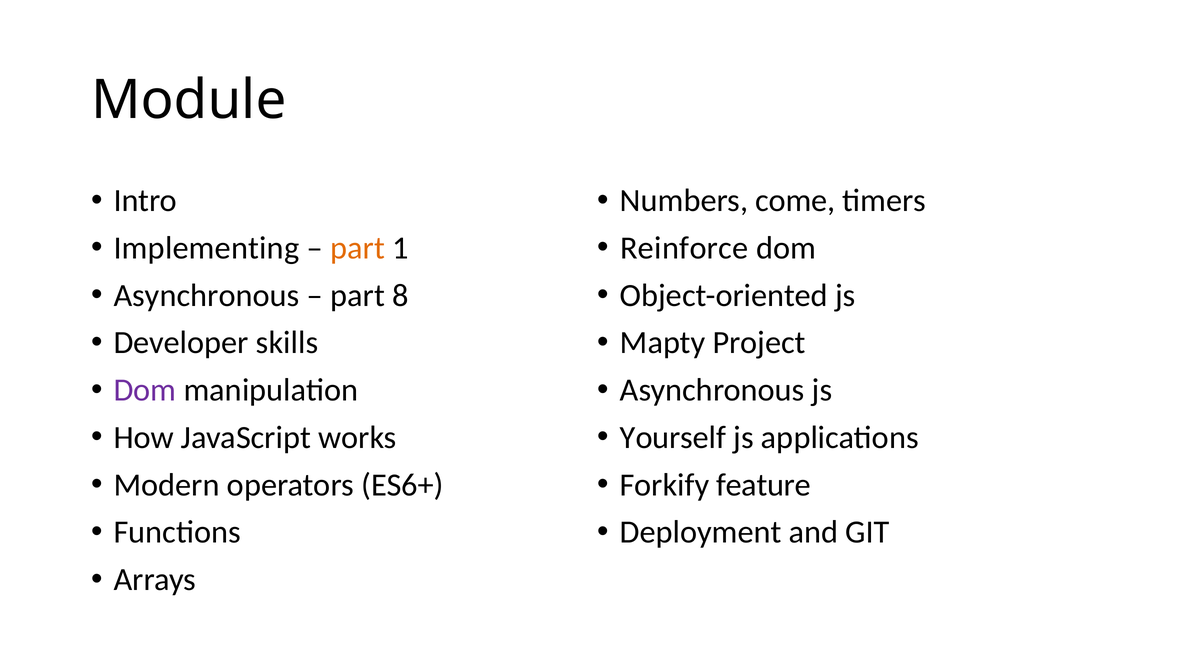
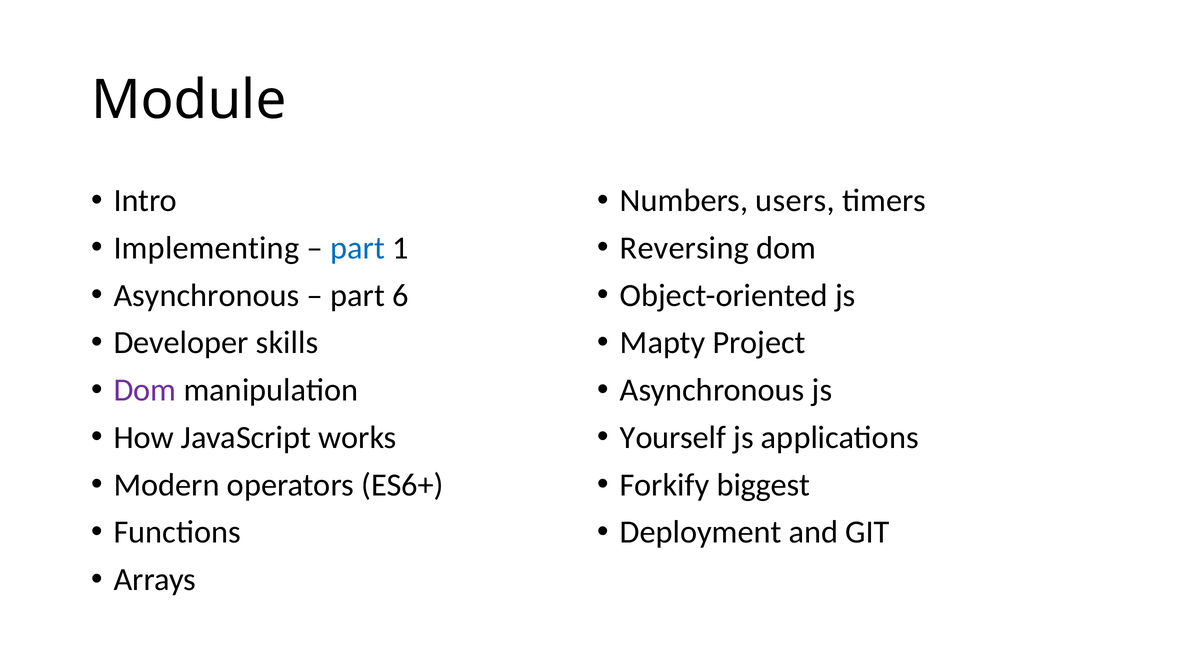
come: come -> users (795, 201)
part colour: orange -> blue (358, 248)
Reinforce: Reinforce -> Reversing (684, 248)
8: 8 -> 6 (401, 295)
feature: feature -> biggest (763, 485)
